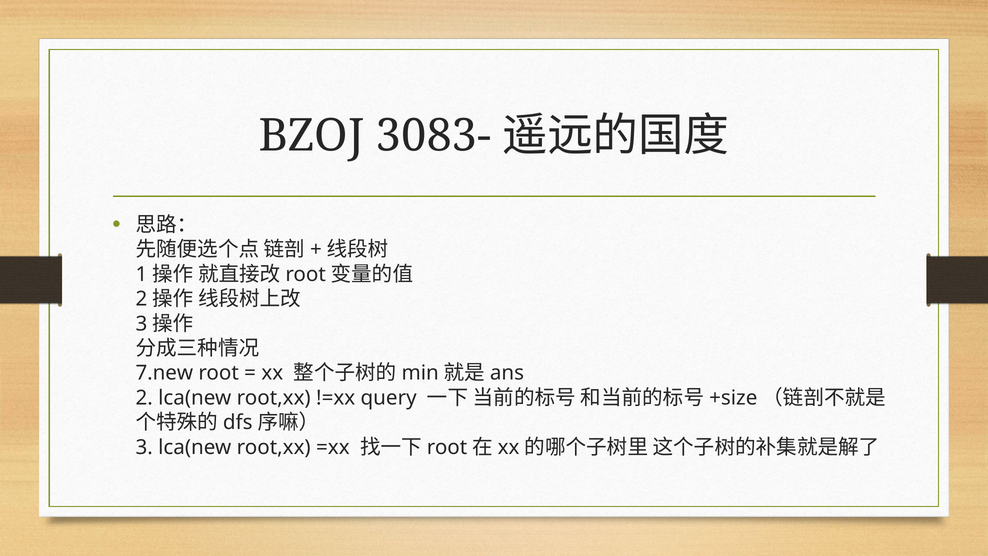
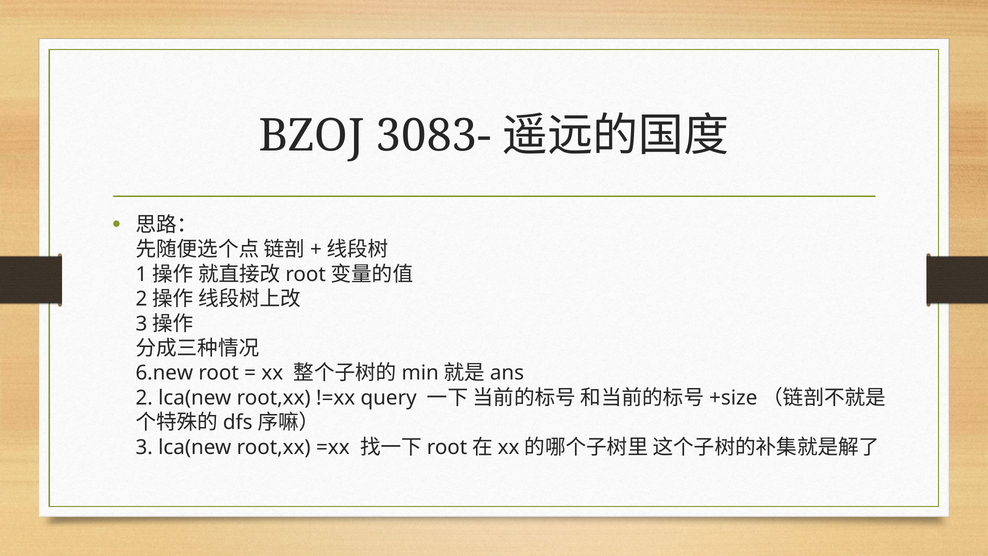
7.new: 7.new -> 6.new (164, 373)
